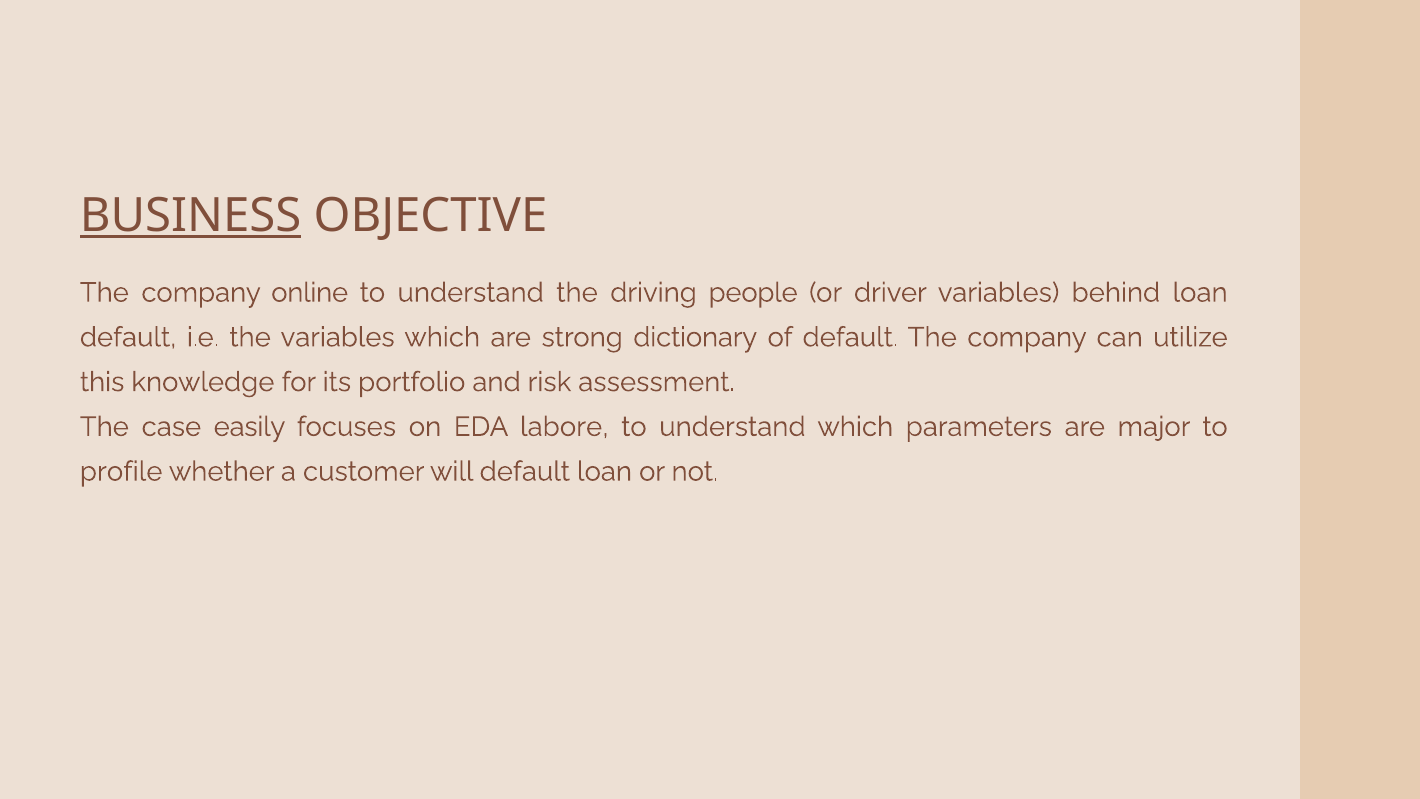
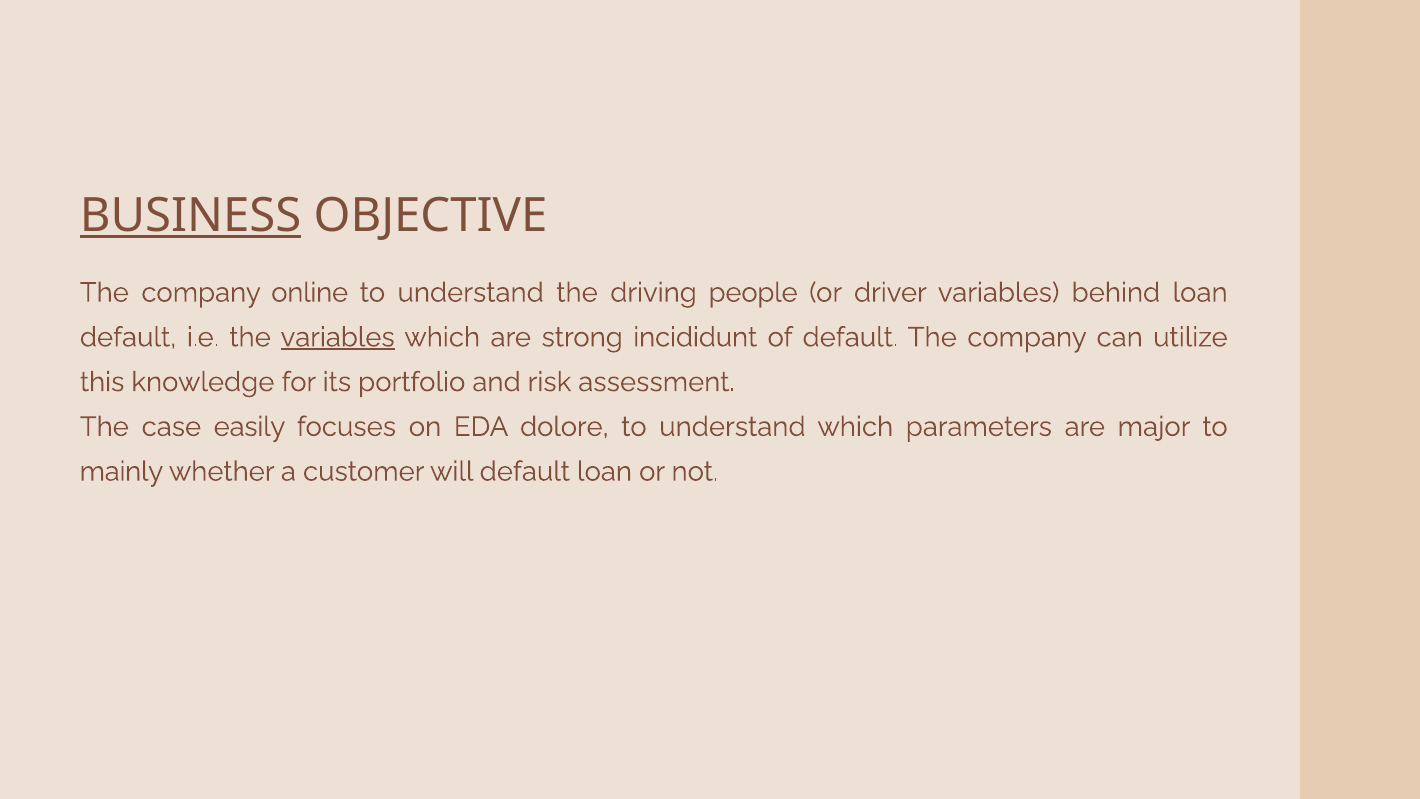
variables underline: none -> present (338, 337)
dictionary: dictionary -> incididunt (695, 337)
labore: labore -> dolore (564, 427)
profile: profile -> mainly (121, 471)
